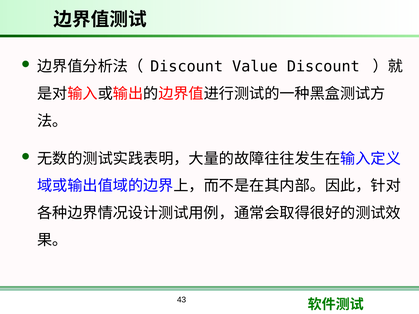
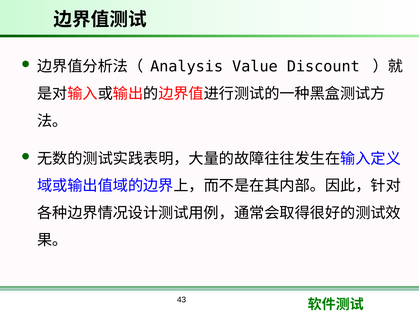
Discount: Discount -> Analysis (187, 67)
